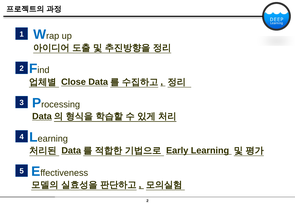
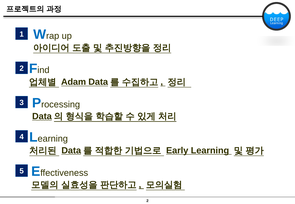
Close: Close -> Adam (74, 82)
